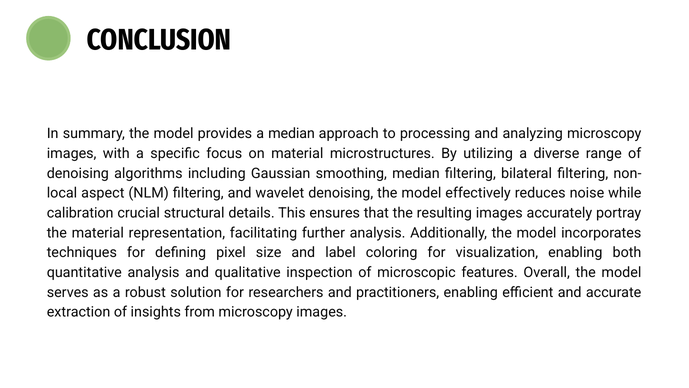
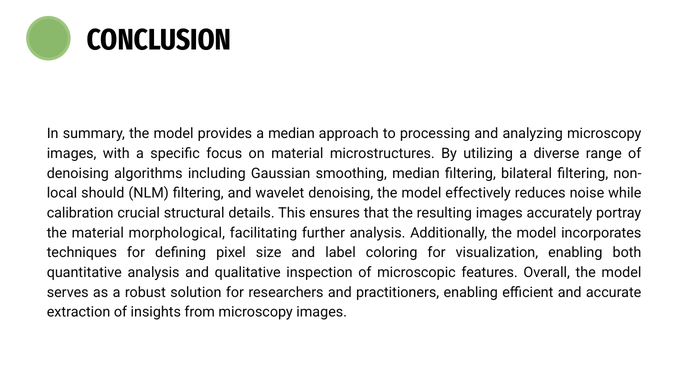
aspect: aspect -> should (103, 193)
representation: representation -> morphological (177, 233)
